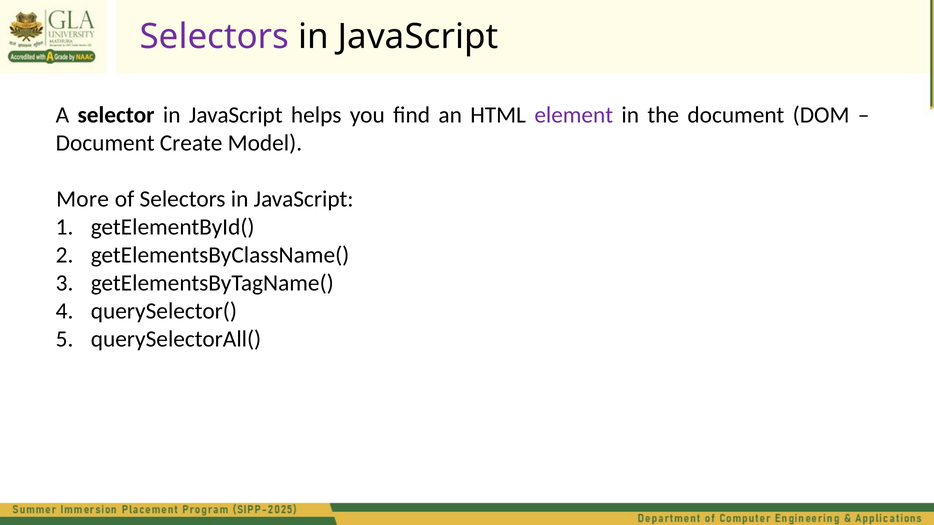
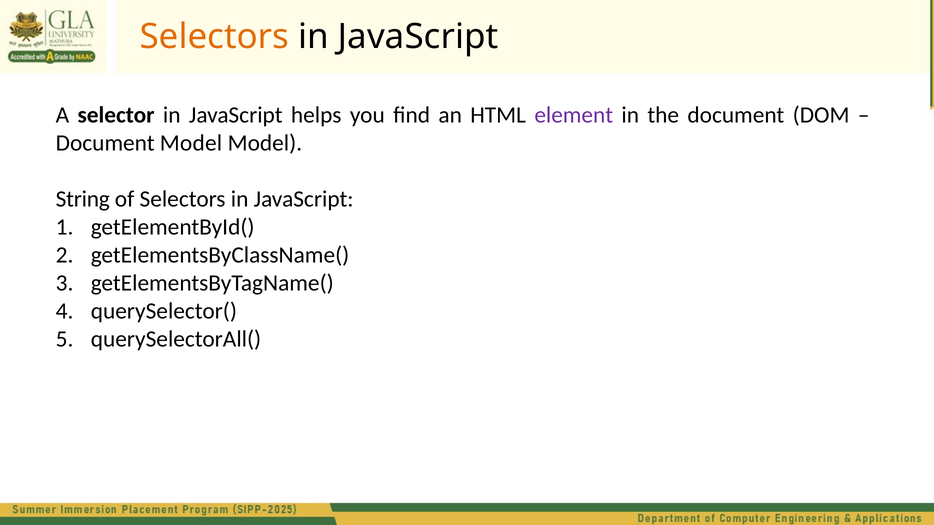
Selectors colour: purple -> orange (214, 37)
Document Create: Create -> Model (191, 143)
More: More -> String (83, 199)
